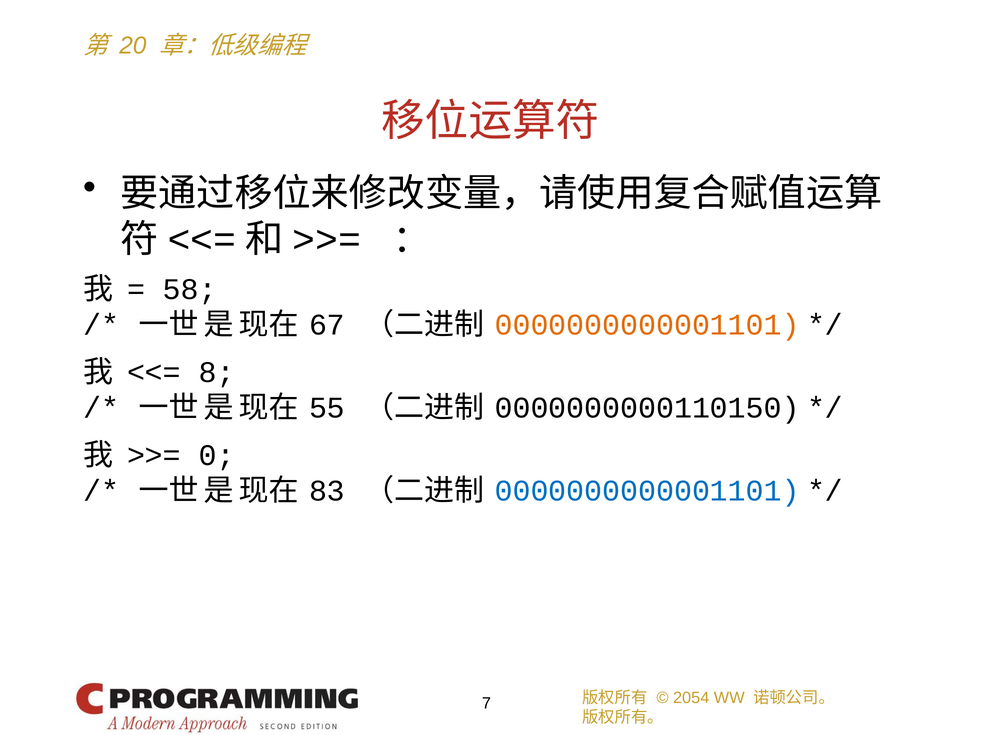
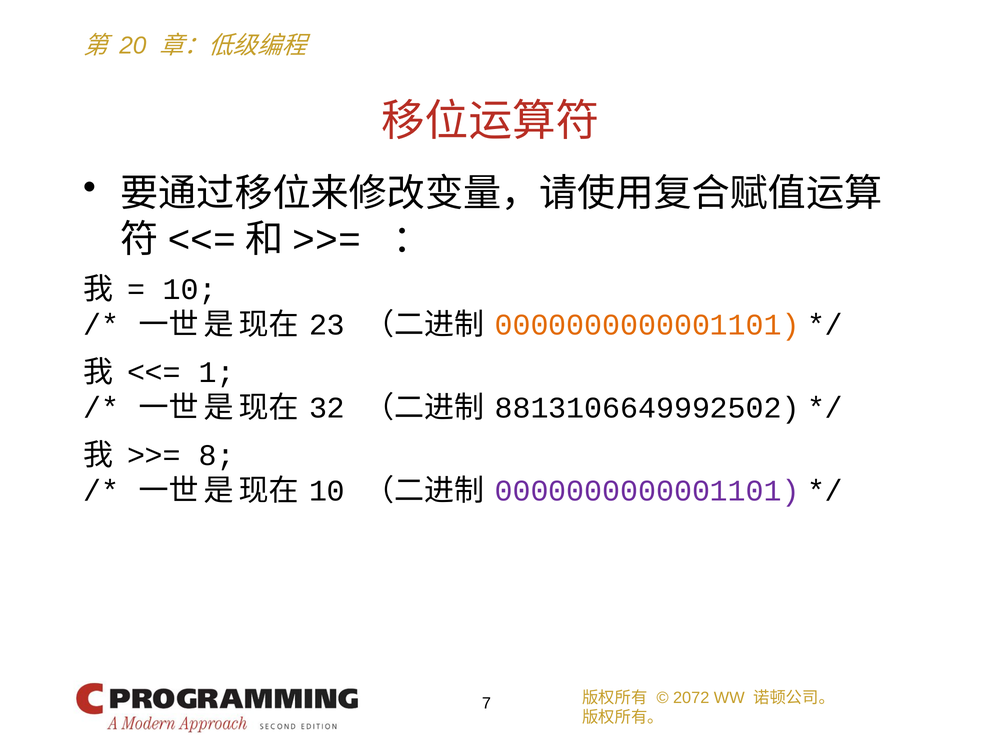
58: 58 -> 10 (190, 290)
67: 67 -> 23 (327, 325)
8: 8 -> 1 (217, 373)
55: 55 -> 32 (327, 408)
0000000000110150: 0000000000110150 -> 8813106649992502 (647, 408)
0: 0 -> 8 (217, 456)
83: 83 -> 10 (327, 491)
0000000000001101 colour: blue -> purple (647, 491)
2054: 2054 -> 2072 (691, 698)
